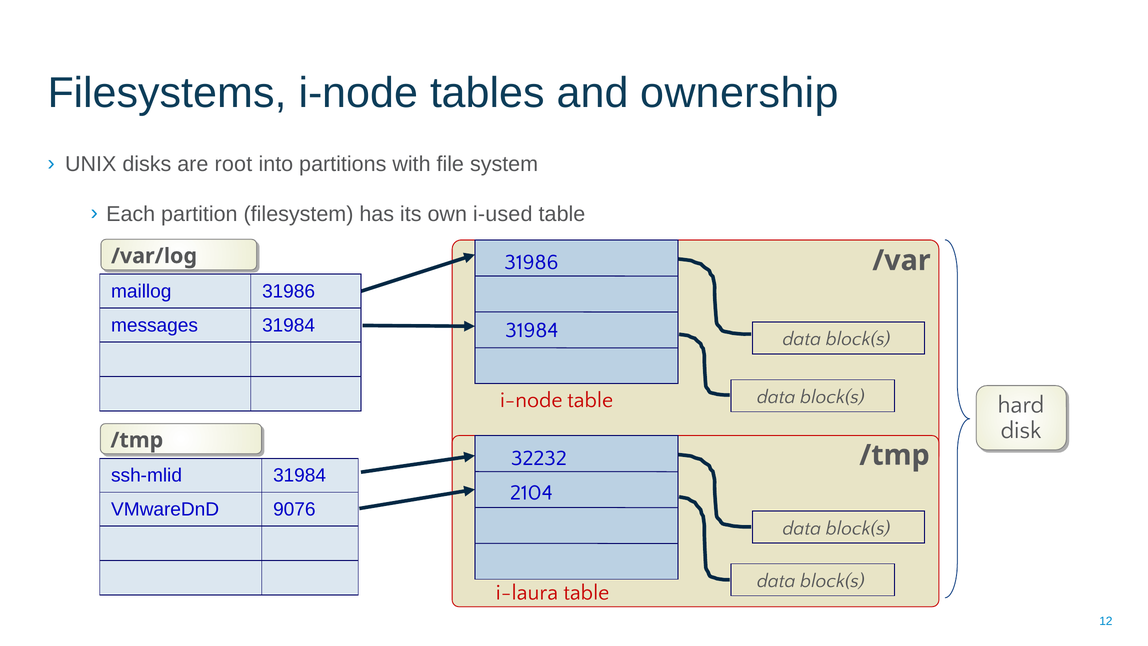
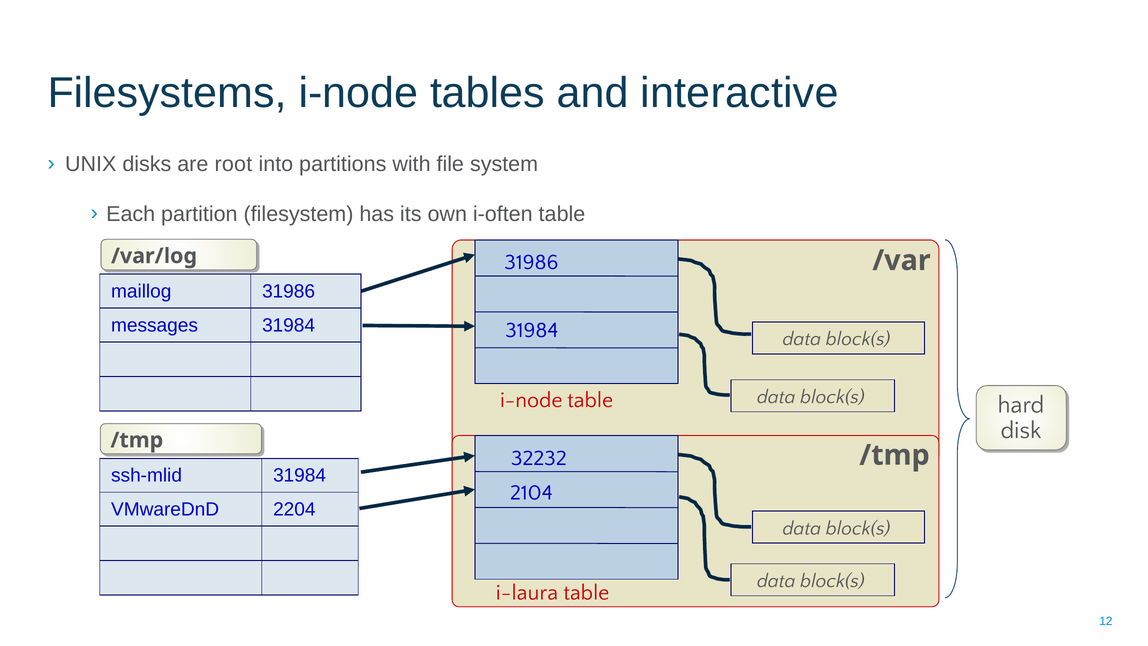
ownership: ownership -> interactive (740, 93)
i-used: i-used -> i-often (503, 214)
9076: 9076 -> 2204 (294, 509)
